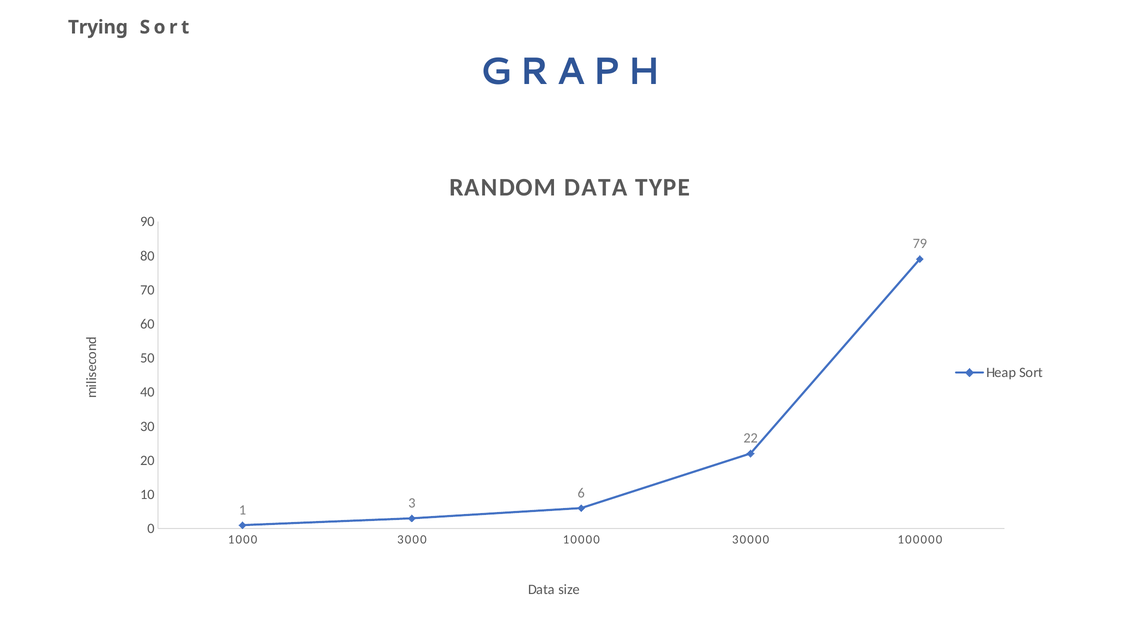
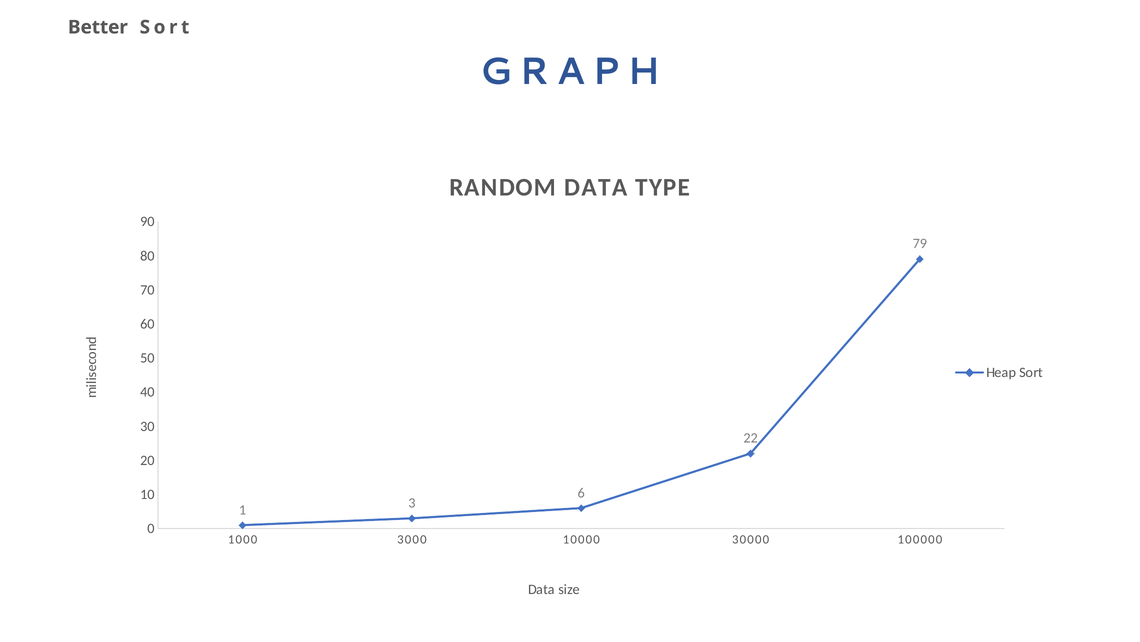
Trying: Trying -> Better (98, 27)
